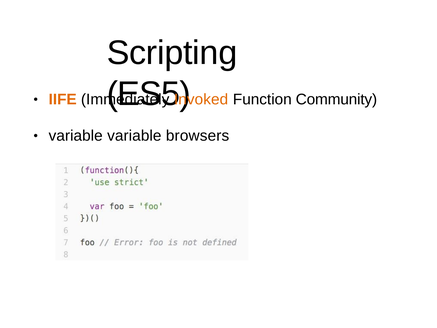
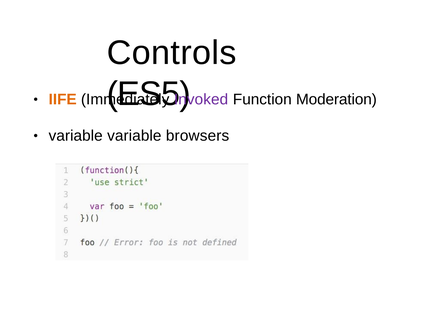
Scripting: Scripting -> Controls (172, 53)
Invoked colour: orange -> purple (201, 99)
Community: Community -> Moderation (336, 99)
